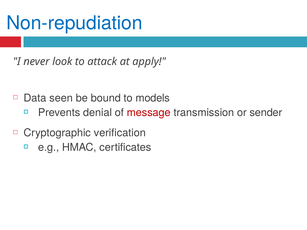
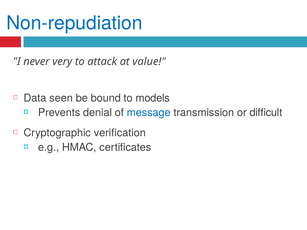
look: look -> very (62, 62)
apply: apply -> value (149, 62)
message colour: red -> blue (149, 113)
sender: sender -> difficult (266, 113)
